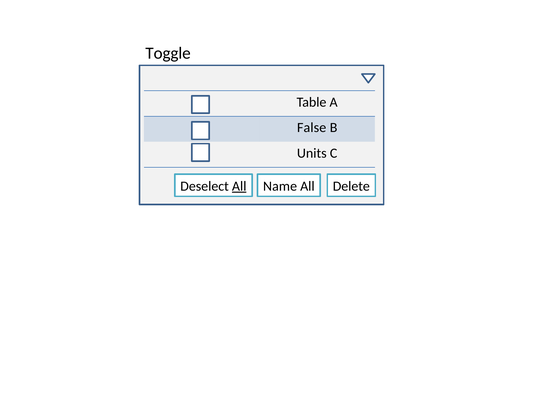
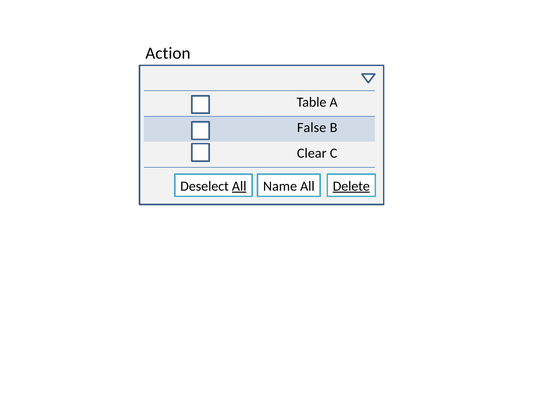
Toggle: Toggle -> Action (168, 53)
Units: Units -> Clear (312, 153)
Delete underline: none -> present (351, 186)
